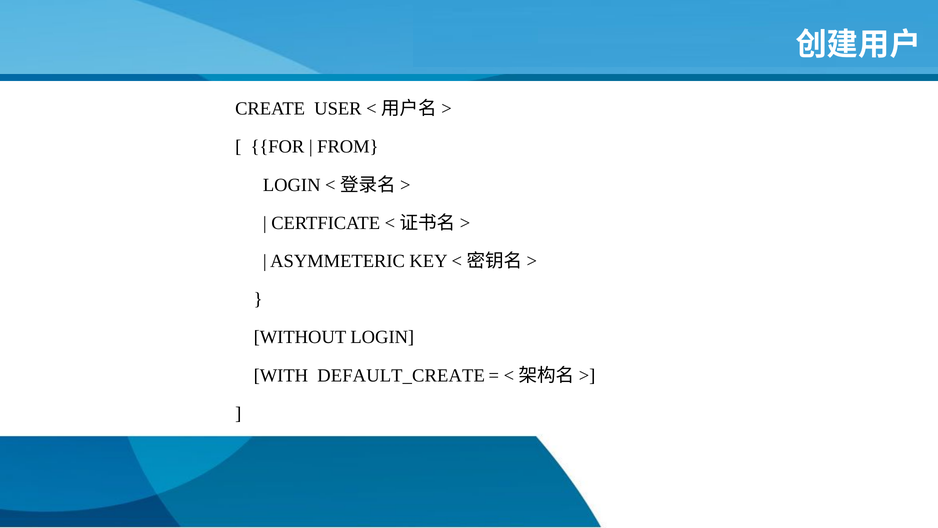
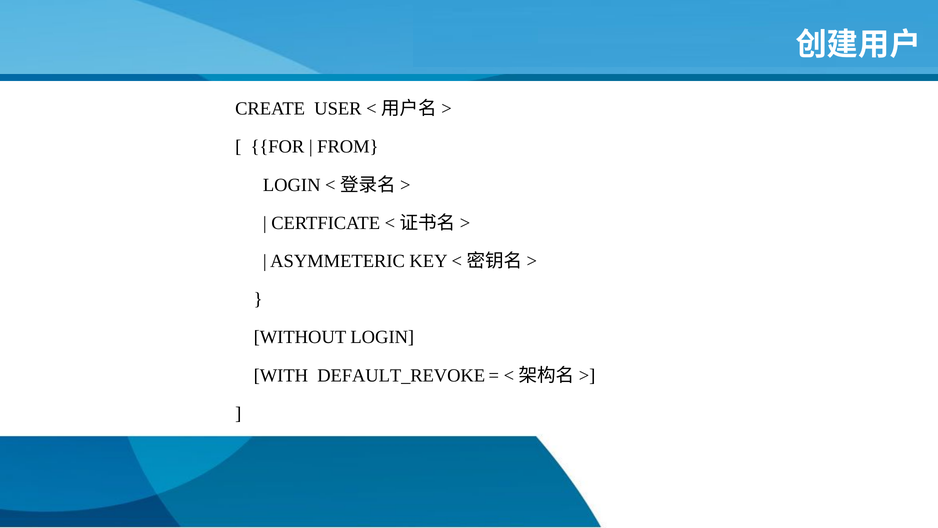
DEFAULT_CREATE: DEFAULT_CREATE -> DEFAULT_REVOKE (401, 375)
